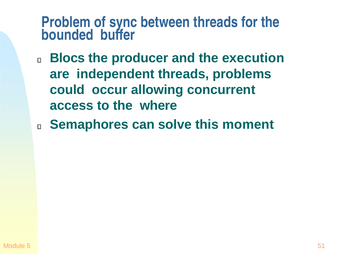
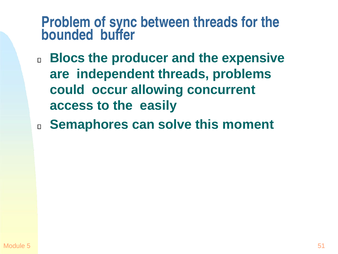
execution: execution -> expensive (253, 58)
where: where -> easily (158, 105)
